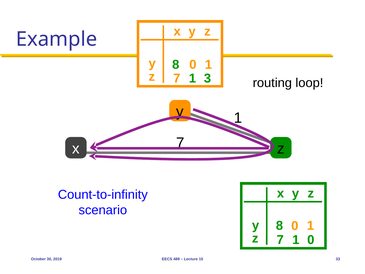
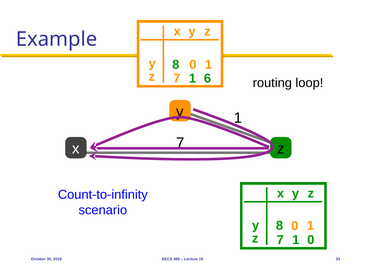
3: 3 -> 6 (207, 78)
